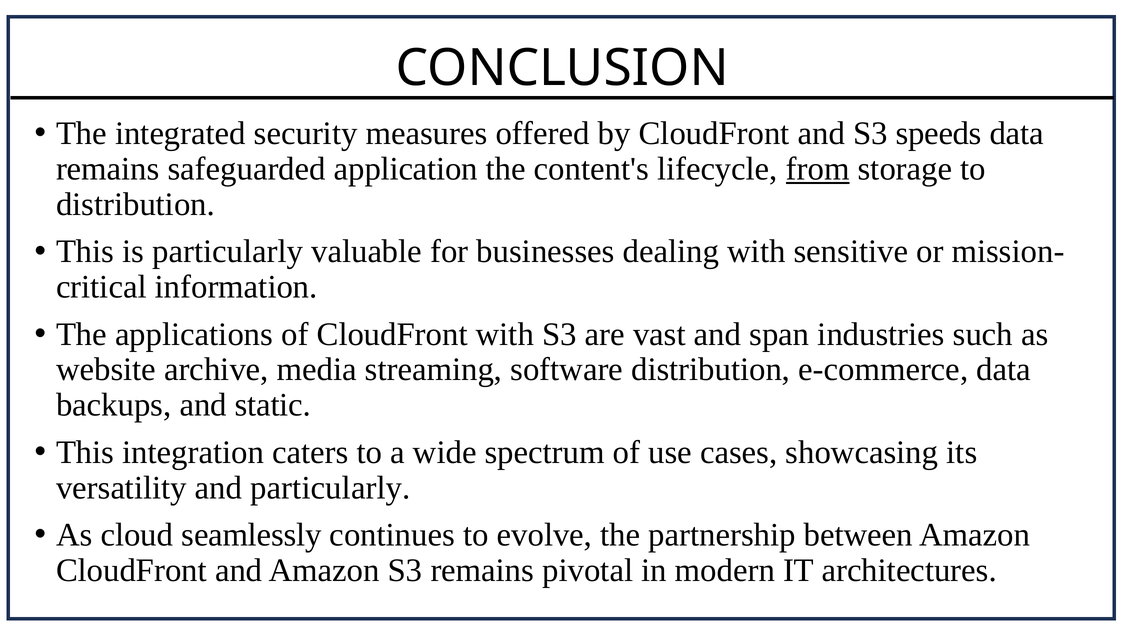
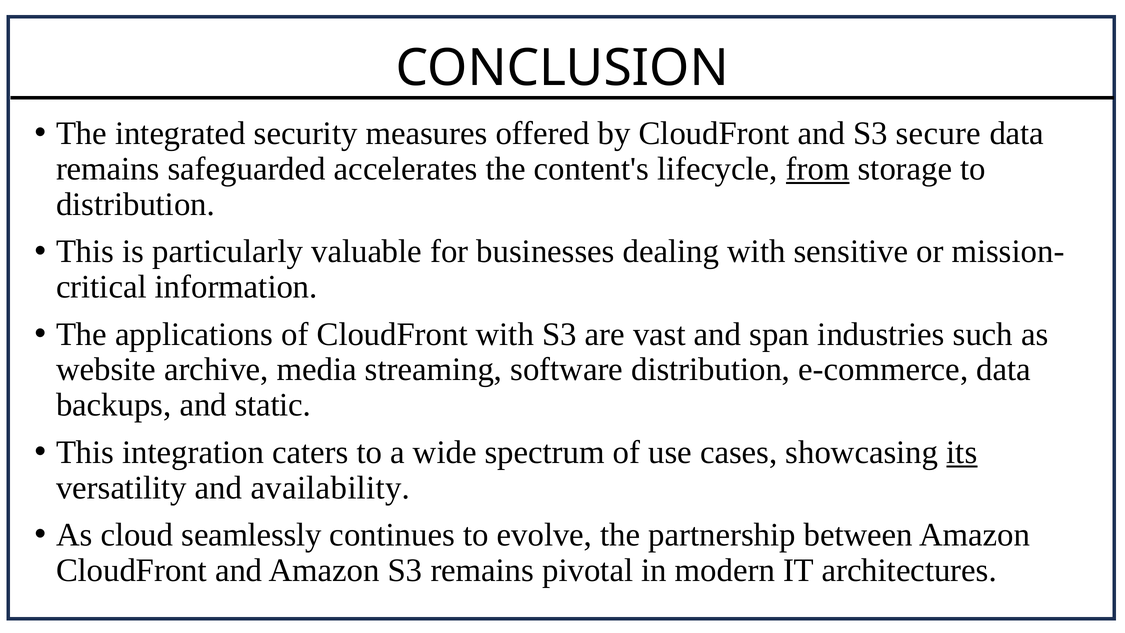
speeds: speeds -> secure (938, 133)
application: application -> accelerates (406, 169)
its underline: none -> present (962, 452)
and particularly: particularly -> availability (330, 488)
